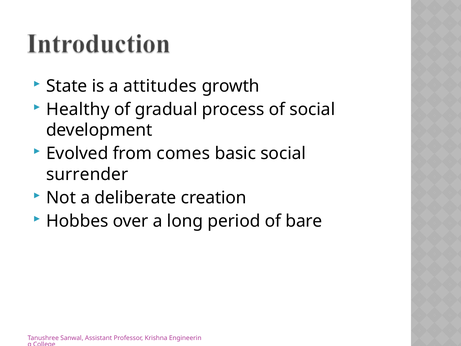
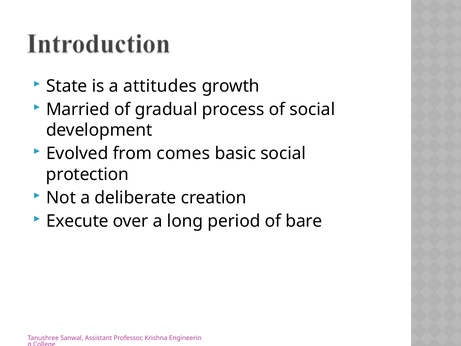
Healthy: Healthy -> Married (78, 109)
surrender: surrender -> protection (87, 174)
Hobbes: Hobbes -> Execute (77, 221)
